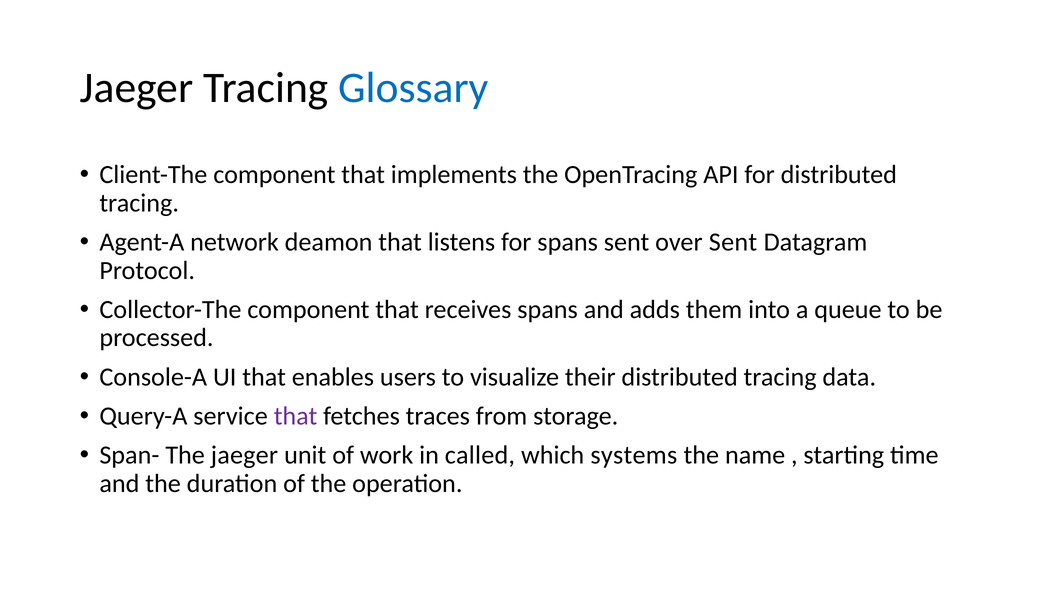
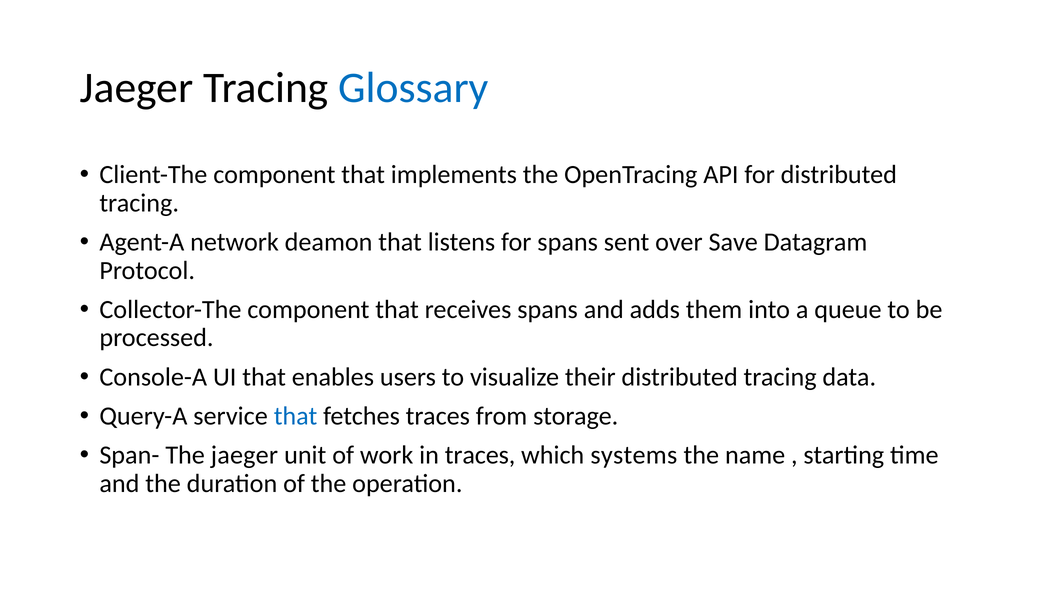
over Sent: Sent -> Save (733, 242)
that colour: purple -> blue (296, 416)
in called: called -> traces (480, 455)
